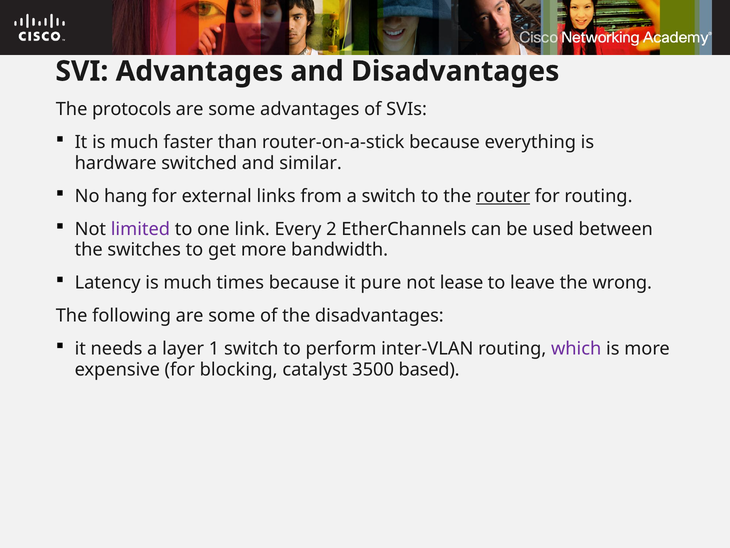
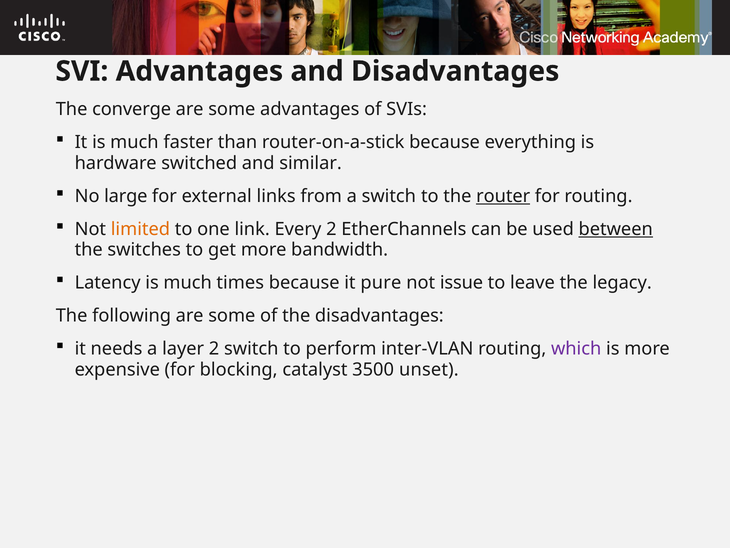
protocols: protocols -> converge (132, 109)
hang: hang -> large (126, 196)
limited colour: purple -> orange (140, 229)
between underline: none -> present (616, 229)
lease: lease -> issue (462, 283)
wrong: wrong -> legacy (622, 283)
layer 1: 1 -> 2 (214, 349)
based: based -> unset (429, 369)
